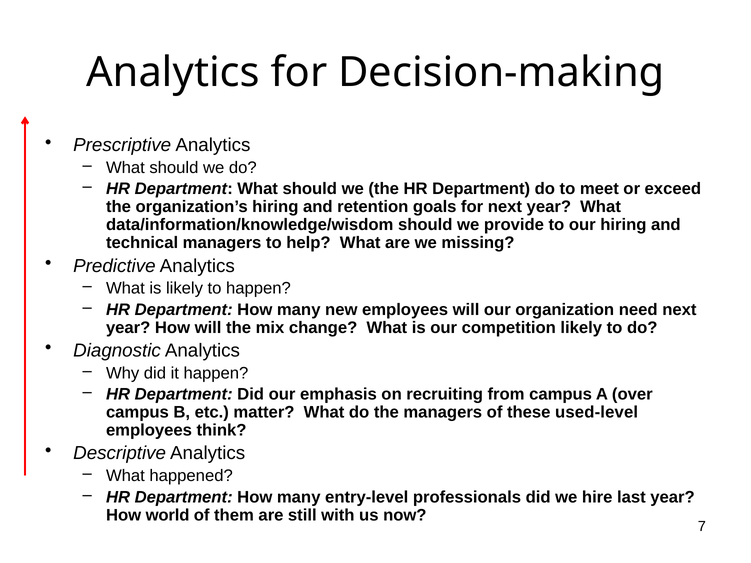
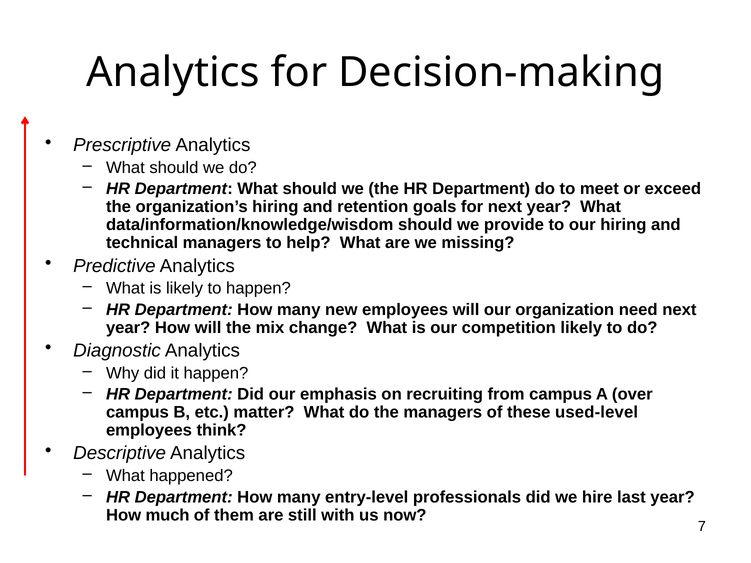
world: world -> much (168, 515)
